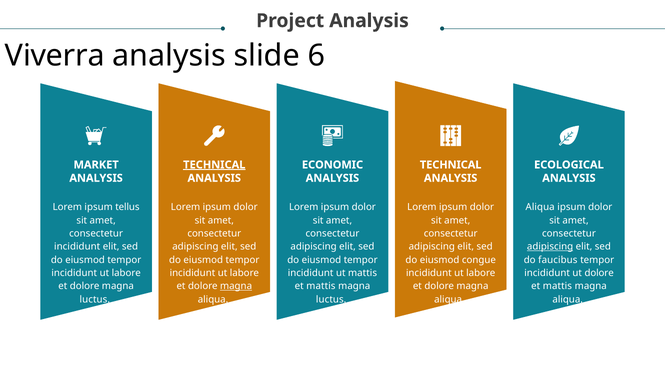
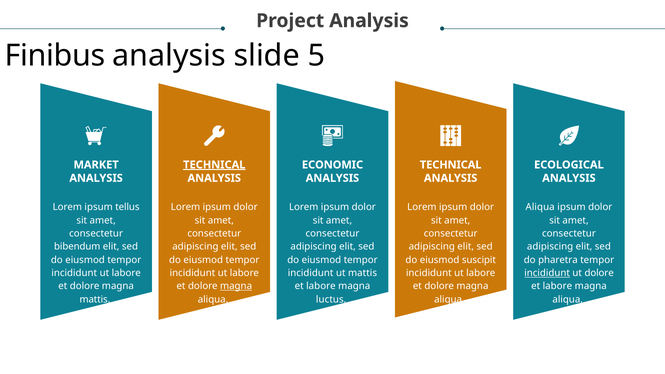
Viverra: Viverra -> Finibus (55, 56)
6: 6 -> 5 (317, 56)
incididunt: incididunt -> bibendum (77, 247)
adipiscing underline: present -> none (550, 247)
congue: congue -> suscipit (479, 260)
faucibus: faucibus -> pharetra (558, 260)
incididunt underline: none -> present (547, 273)
mattis: mattis -> labore (321, 286)
mattis: mattis -> labore (557, 286)
luctus: luctus -> mattis (95, 299)
